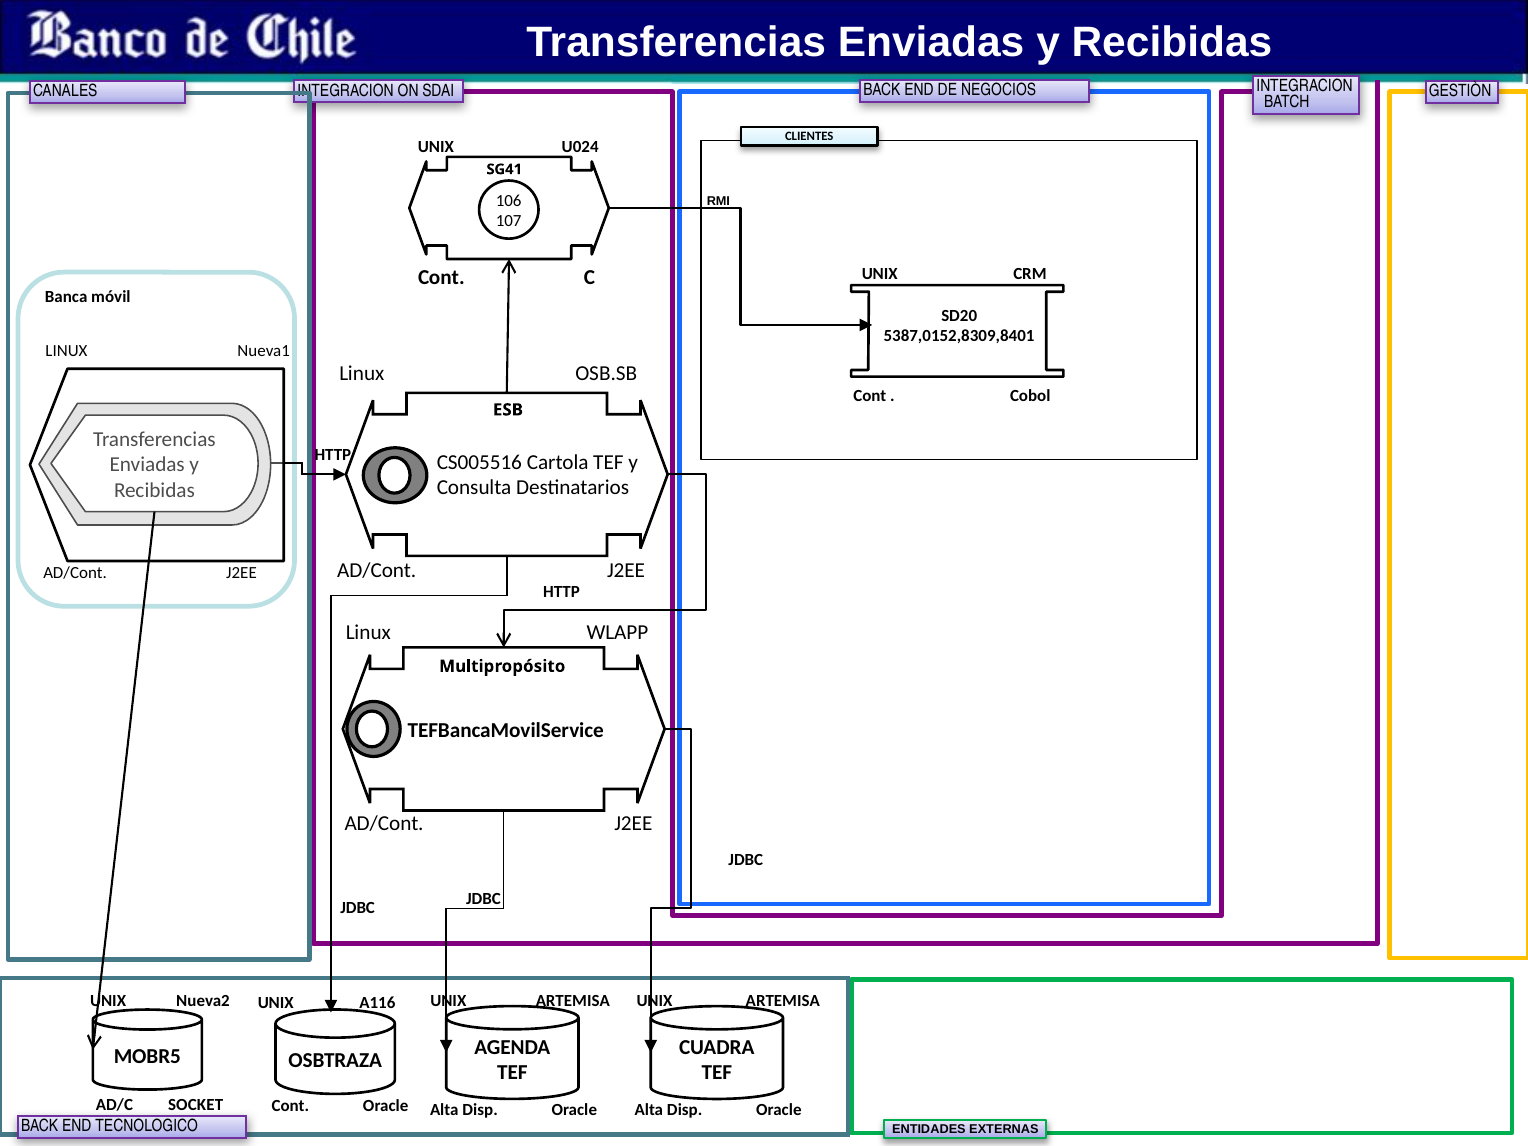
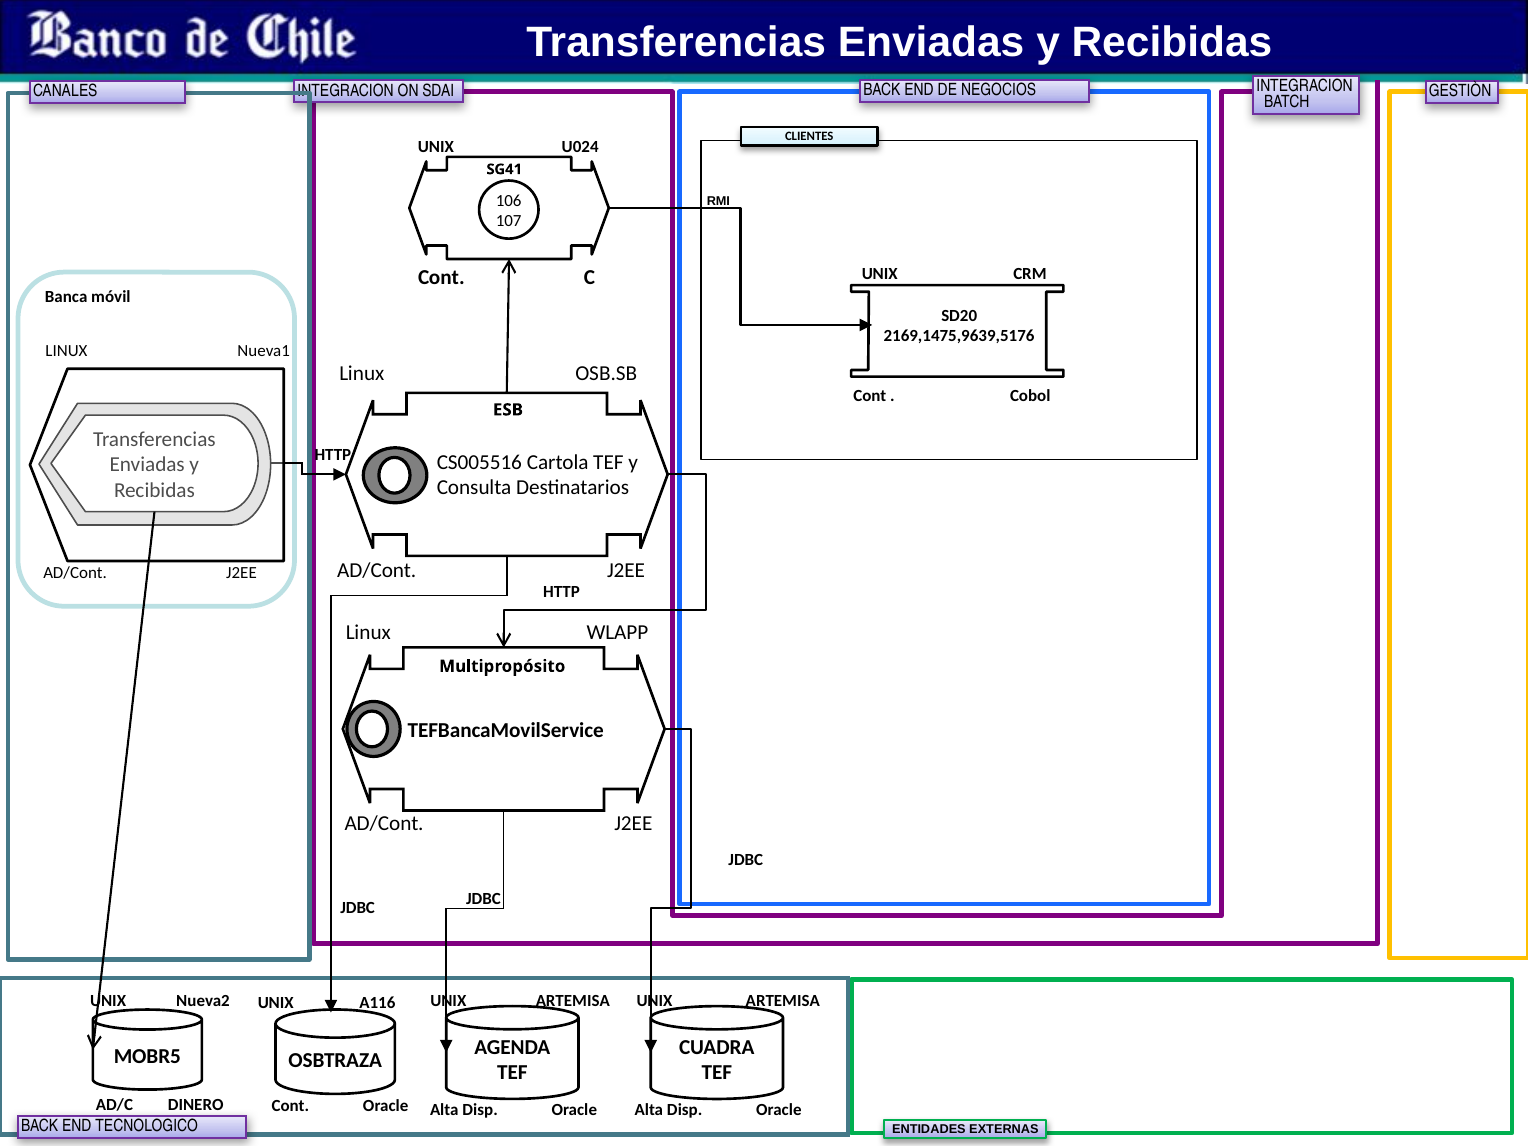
5387,0152,8309,8401: 5387,0152,8309,8401 -> 2169,1475,9639,5176 (959, 336)
SOCKET: SOCKET -> DINERO (196, 1105)
